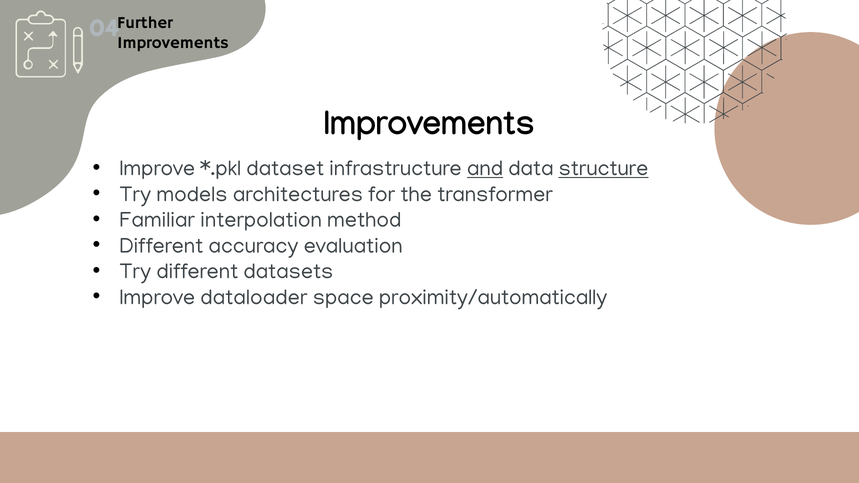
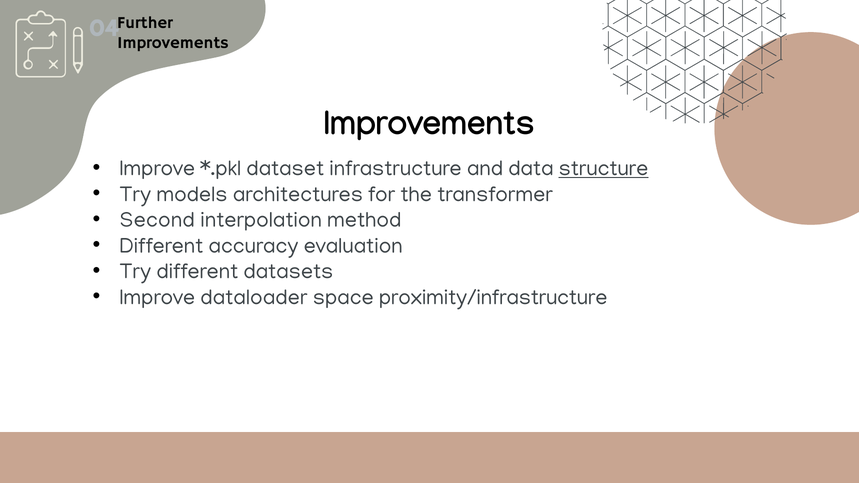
and underline: present -> none (485, 168)
Familiar: Familiar -> Second (157, 220)
proximity/automatically: proximity/automatically -> proximity/infrastructure (493, 297)
